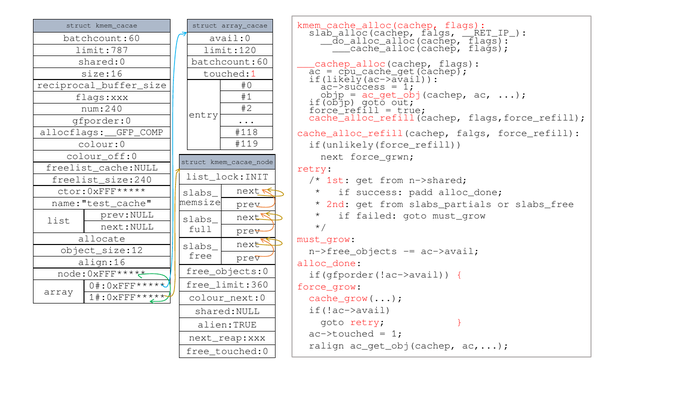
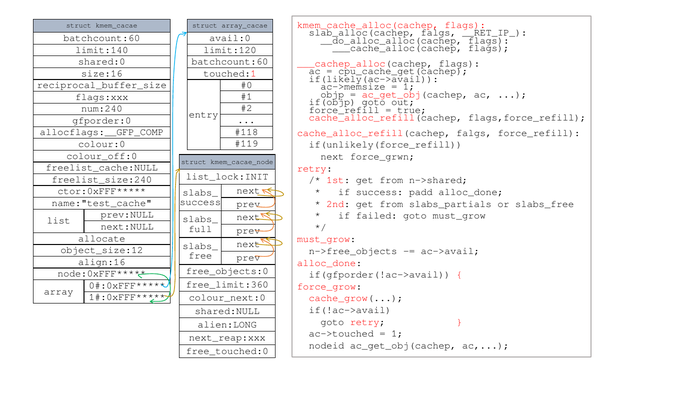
limit:787: limit:787 -> limit:140 (102, 50)
ac->success: ac->success -> ac->memsize (353, 86)
memsize: memsize -> success (200, 202)
alien:TRUE: alien:TRUE -> alien:LONG (227, 324)
ralign: ralign -> nodeid (326, 345)
